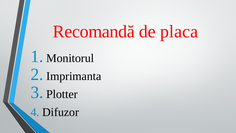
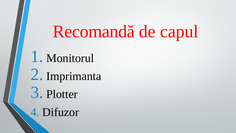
placa: placa -> capul (179, 31)
